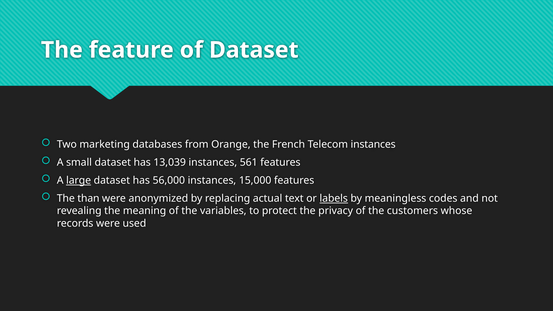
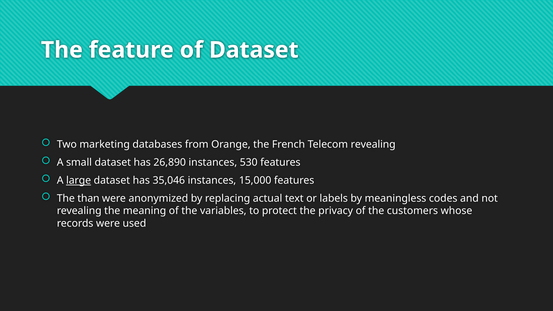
Telecom instances: instances -> revealing (373, 145)
13,039: 13,039 -> 26,890 (170, 163)
561: 561 -> 530 (249, 163)
56,000: 56,000 -> 35,046 (169, 181)
labels underline: present -> none (334, 198)
